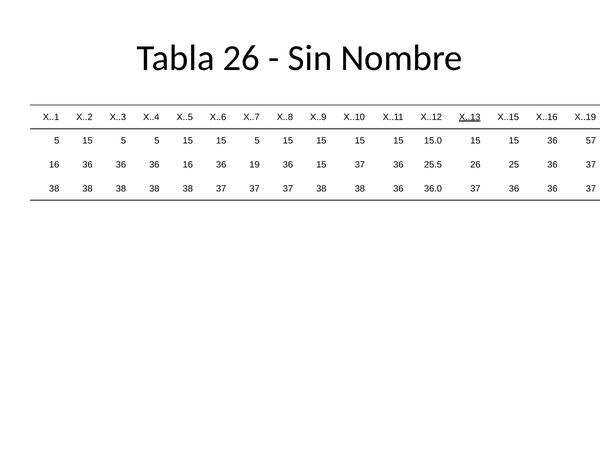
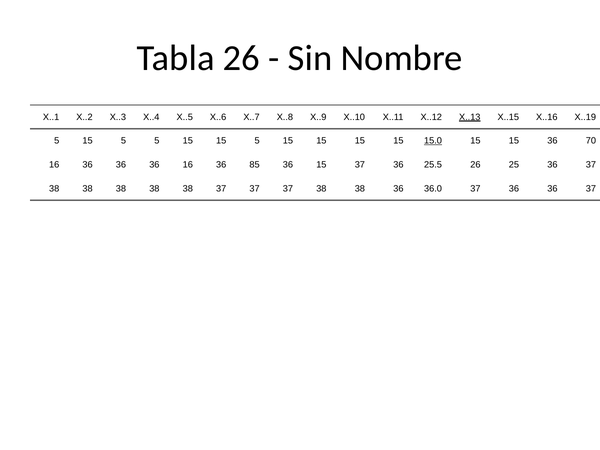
15.0 underline: none -> present (433, 141)
57: 57 -> 70 (591, 141)
19: 19 -> 85 (255, 165)
